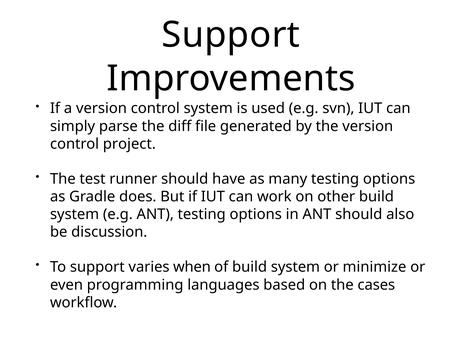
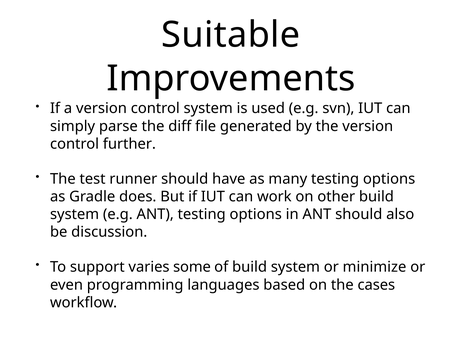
Support: Support -> Suitable (231, 35)
project: project -> further (129, 144)
when: when -> some (192, 267)
